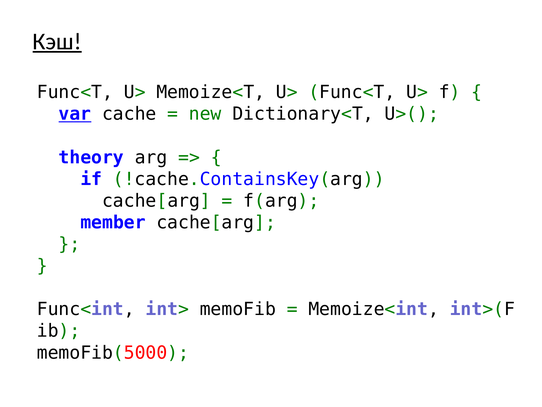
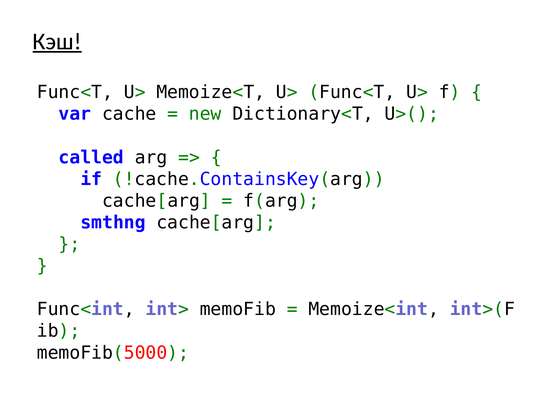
var underline: present -> none (75, 114)
theory: theory -> called (91, 157)
member: member -> smthng (113, 222)
